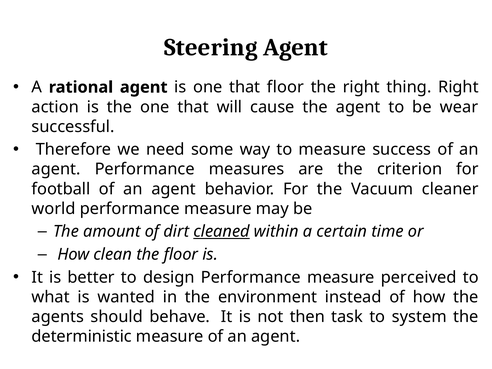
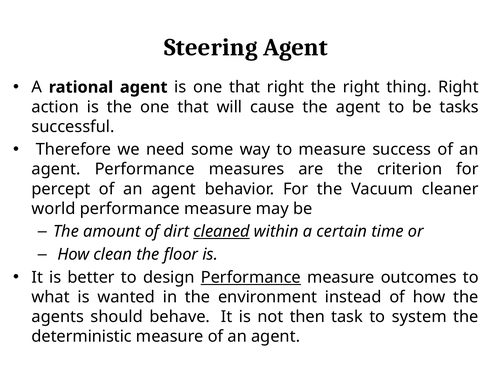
that floor: floor -> right (286, 87)
wear: wear -> tasks (459, 107)
football: football -> percept (61, 189)
Performance underline: none -> present (251, 277)
perceived: perceived -> outcomes (419, 277)
